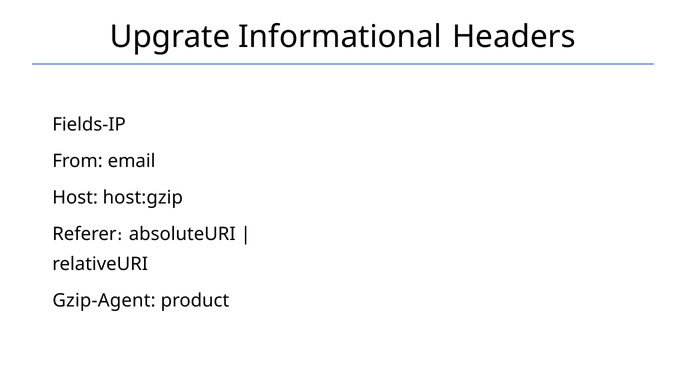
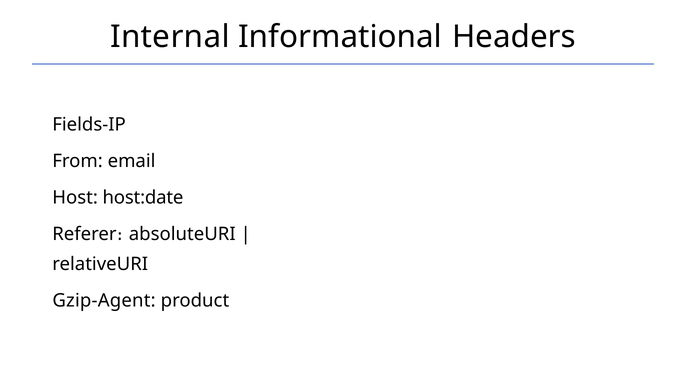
Upgrate: Upgrate -> Internal (170, 37)
host:gzip: host:gzip -> host:date (143, 197)
